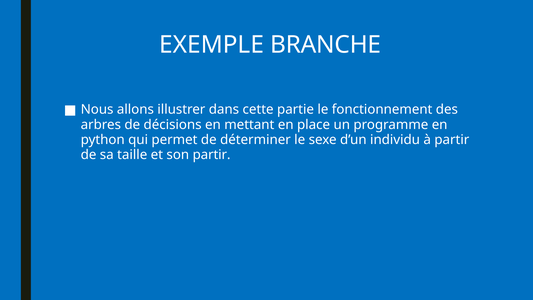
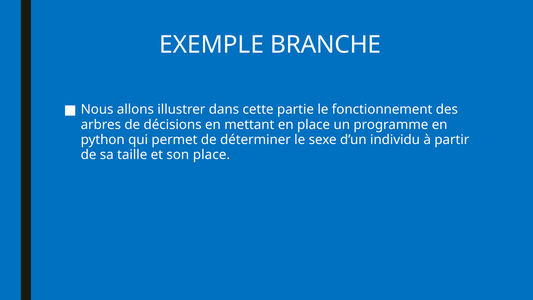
son partir: partir -> place (211, 155)
